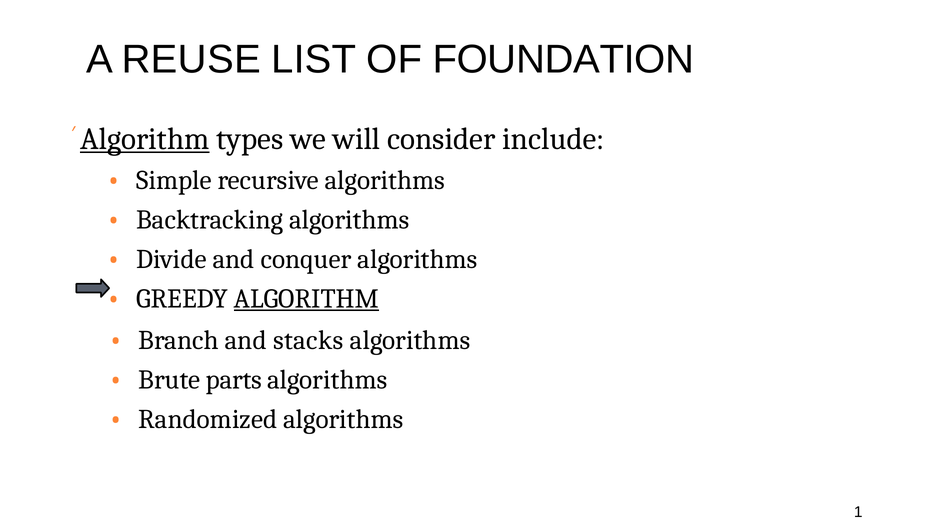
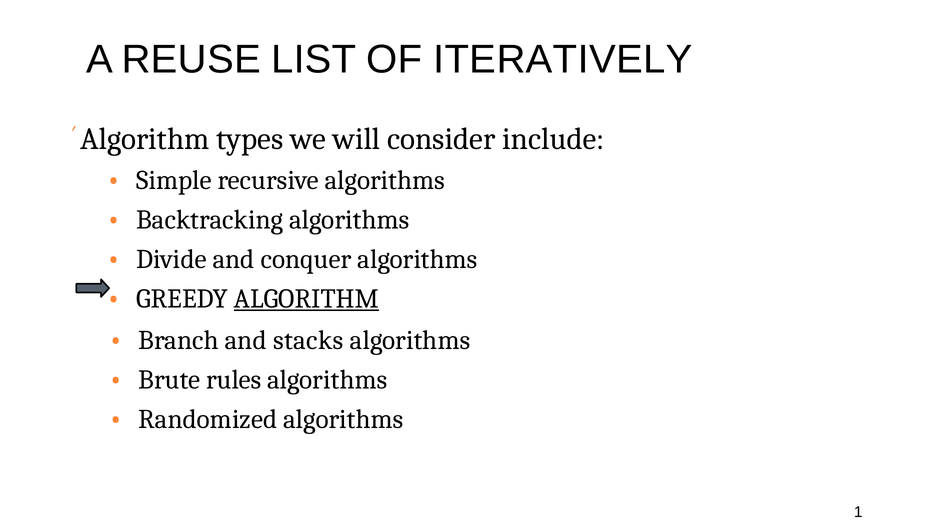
FOUNDATION: FOUNDATION -> ITERATIVELY (563, 60)
Algorithm underline: present -> none (145, 139)
parts: parts -> rules (234, 380)
